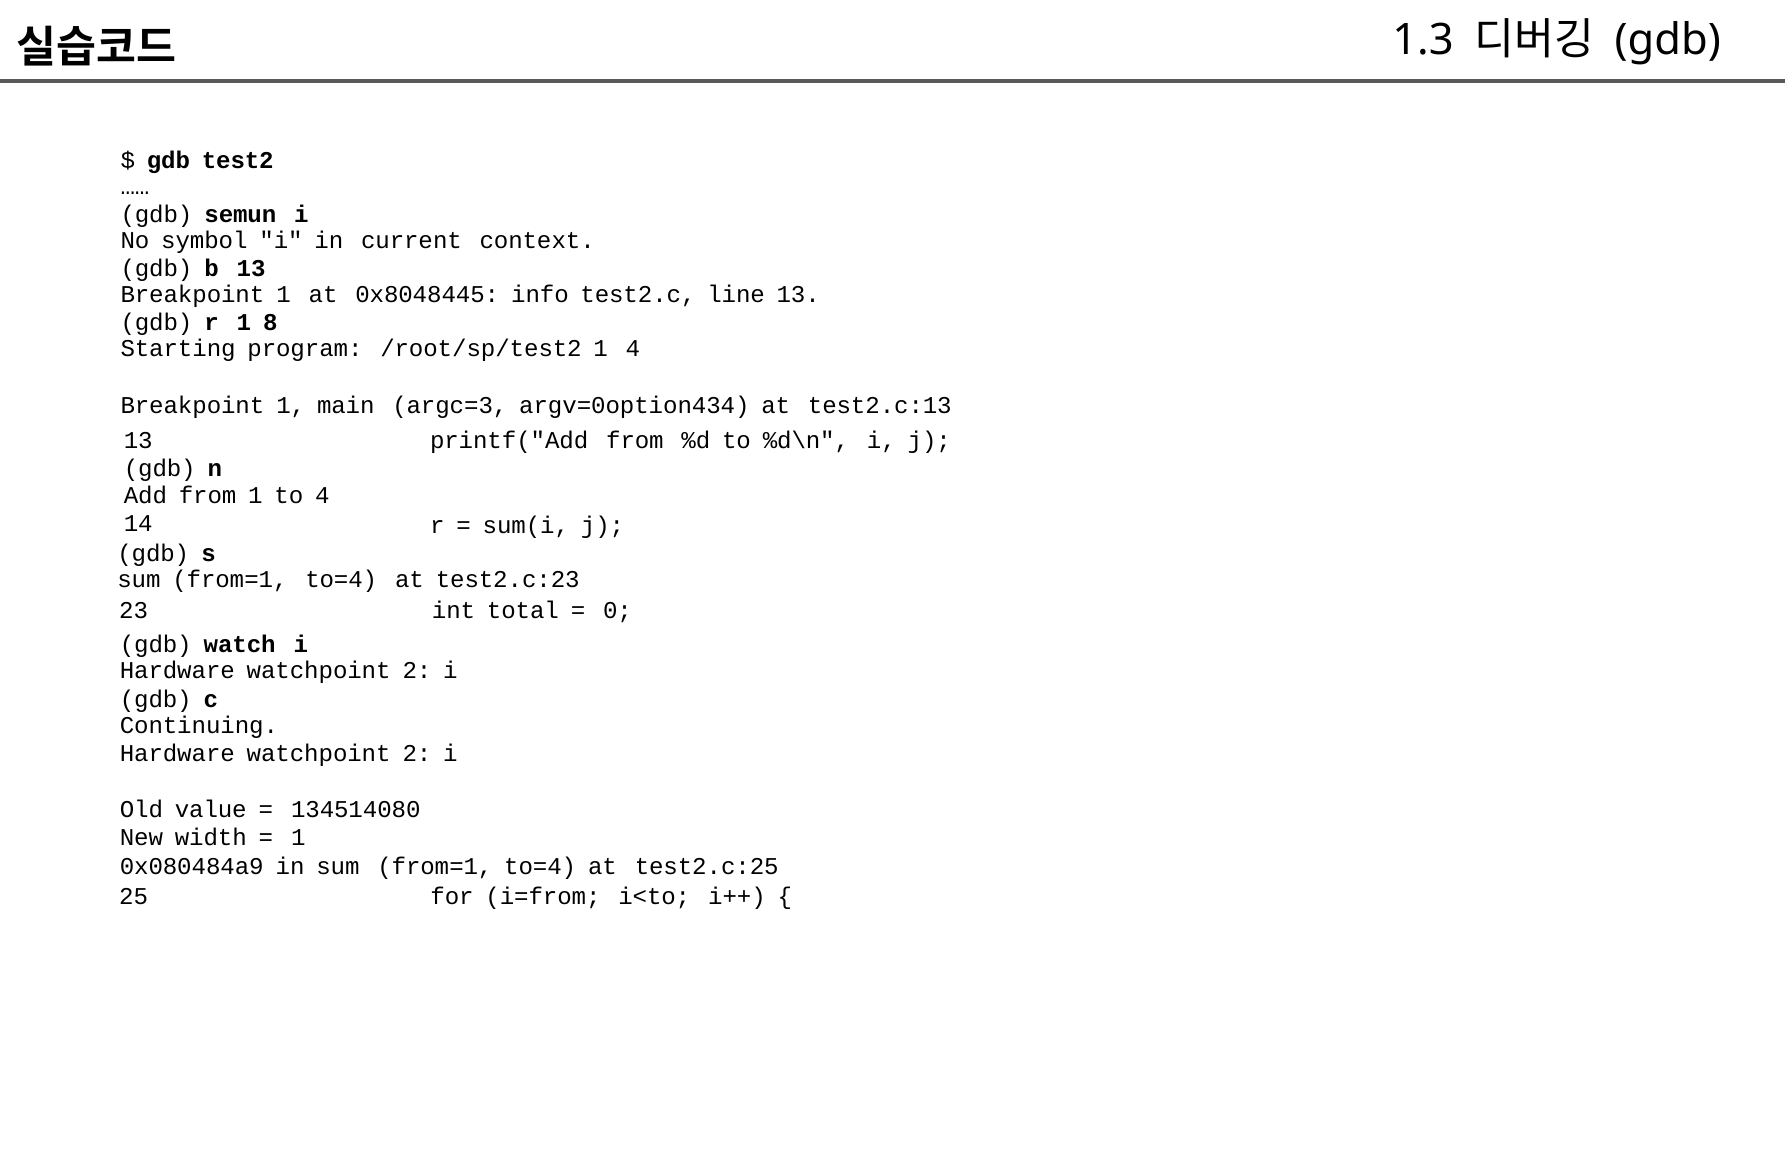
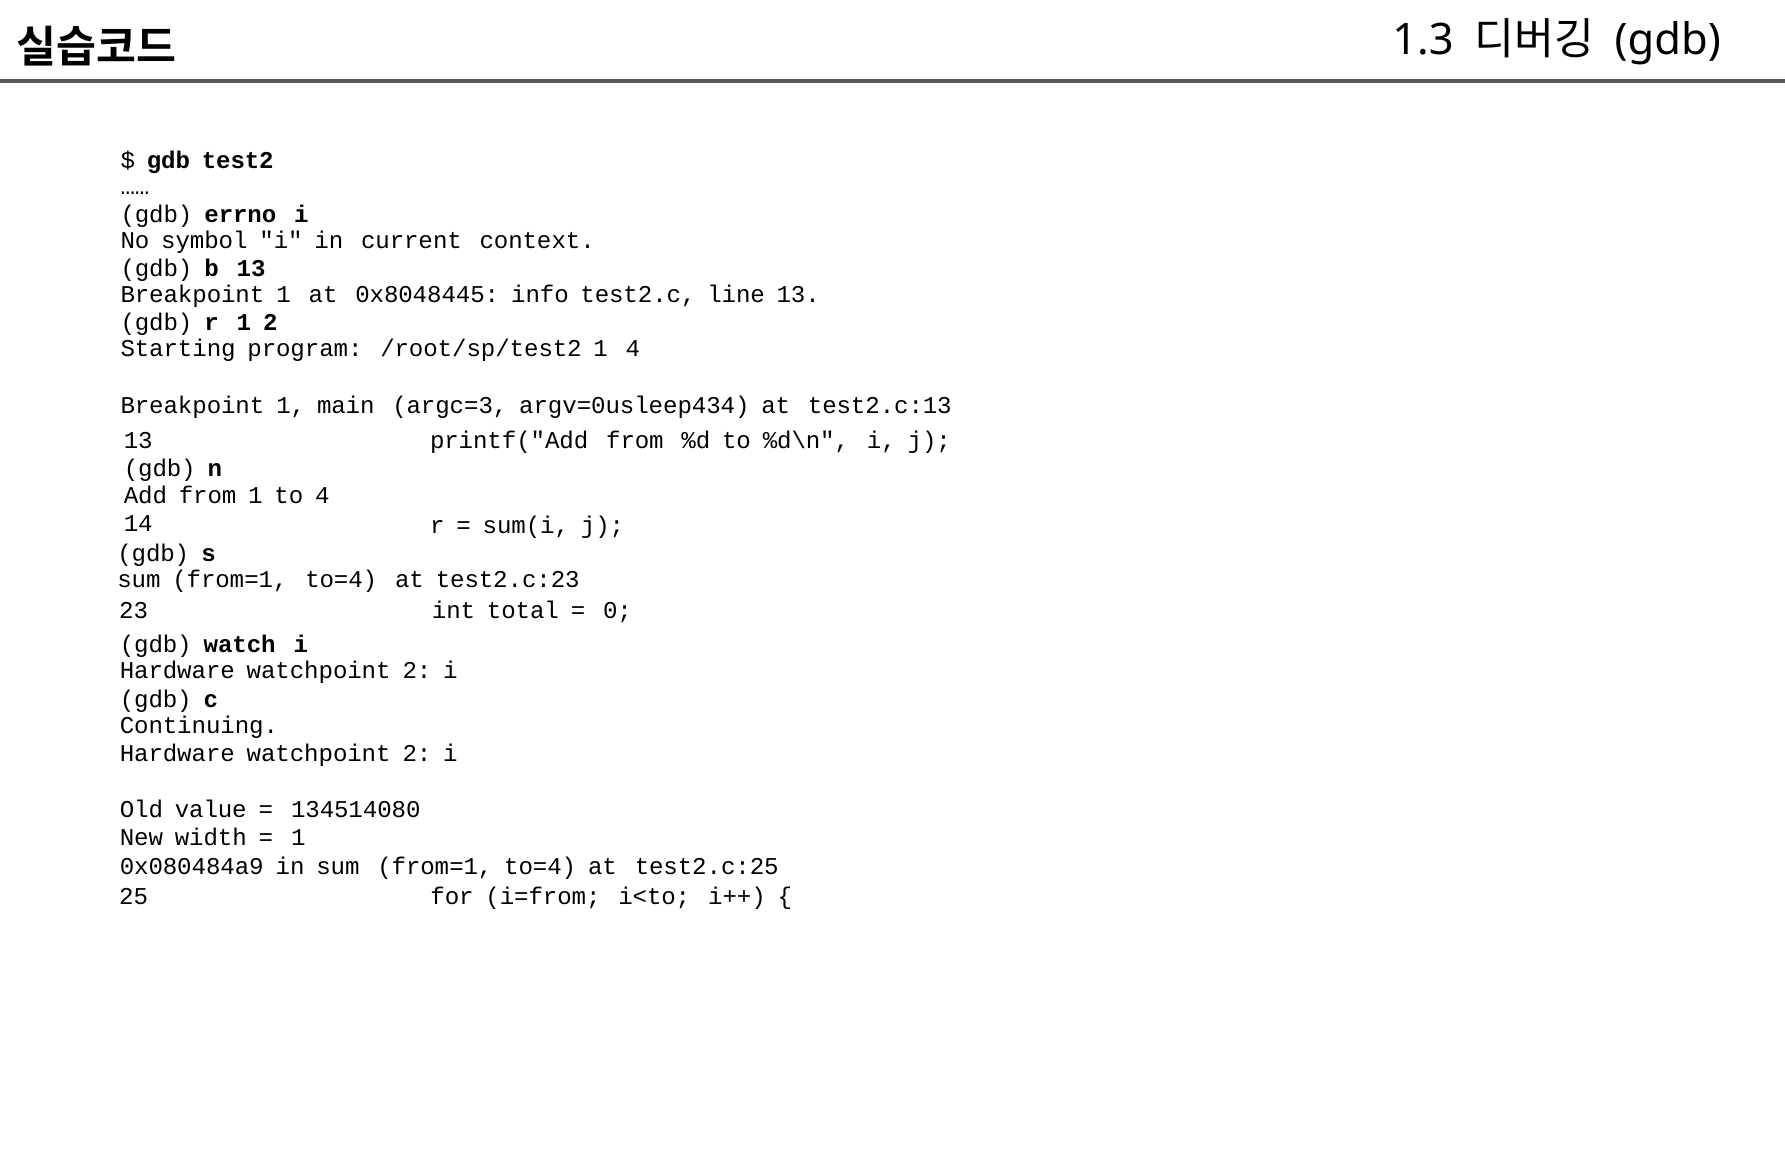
semun: semun -> errno (240, 214)
1 8: 8 -> 2 (270, 323)
argv=0option434: argv=0option434 -> argv=0usleep434 (634, 405)
